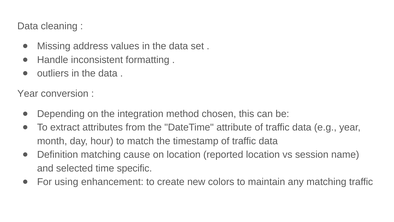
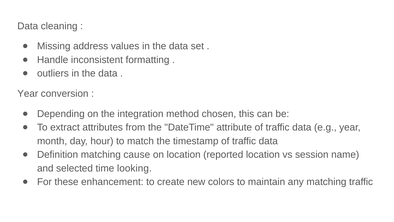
specific: specific -> looking (134, 168)
using: using -> these (66, 182)
